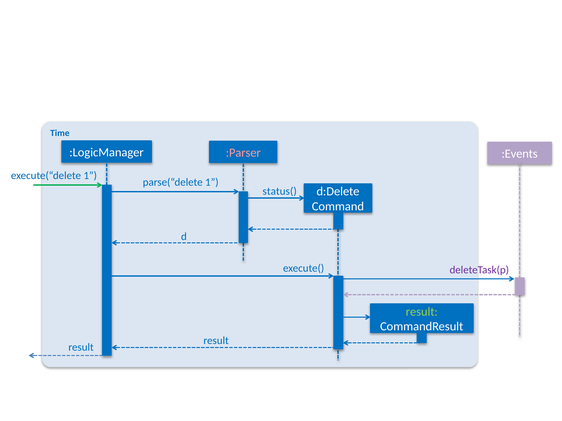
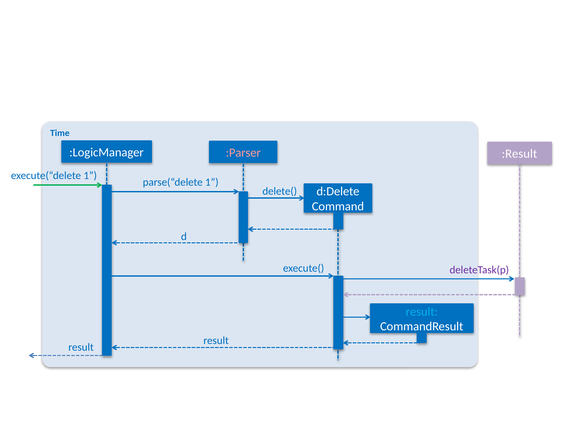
:Events: :Events -> :Result (519, 154)
status(: status( -> delete( (280, 191)
result colour: light green -> light blue (422, 312)
